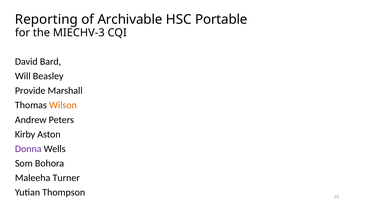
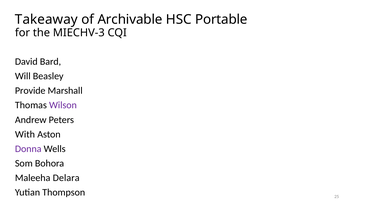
Reporting: Reporting -> Takeaway (46, 19)
Wilson colour: orange -> purple (63, 105)
Kirby: Kirby -> With (25, 135)
Turner: Turner -> Delara (66, 178)
